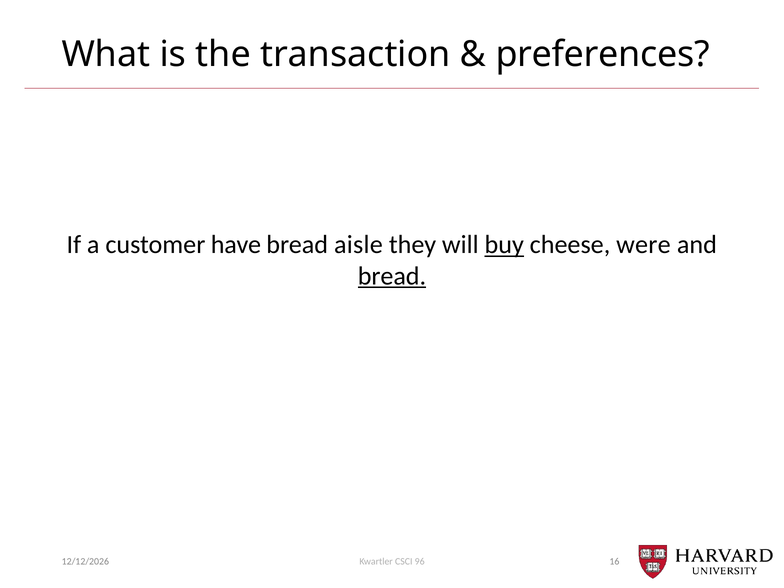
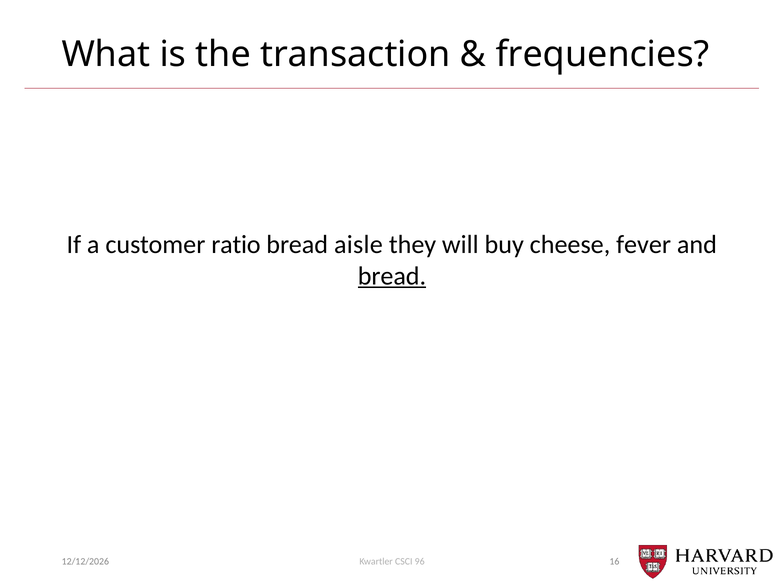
preferences: preferences -> frequencies (602, 54)
have: have -> ratio (236, 245)
buy underline: present -> none (504, 245)
were: were -> fever (644, 245)
